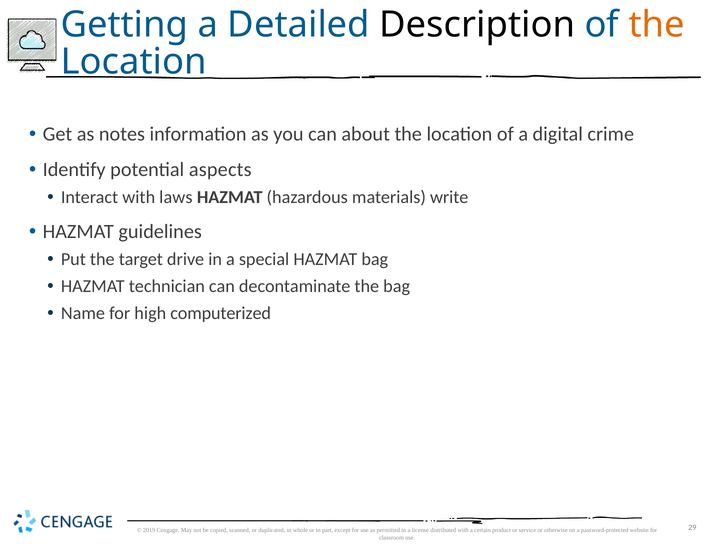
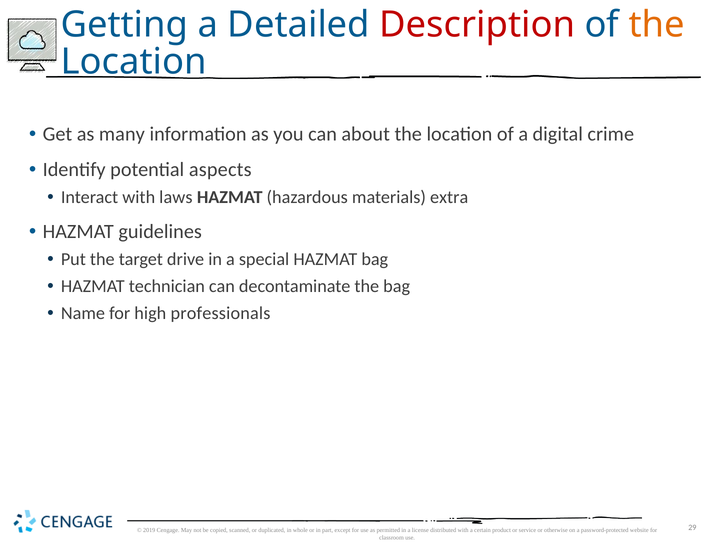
Description colour: black -> red (477, 25)
notes: notes -> many (122, 134)
write: write -> extra (449, 197)
computerized: computerized -> professionals (220, 313)
